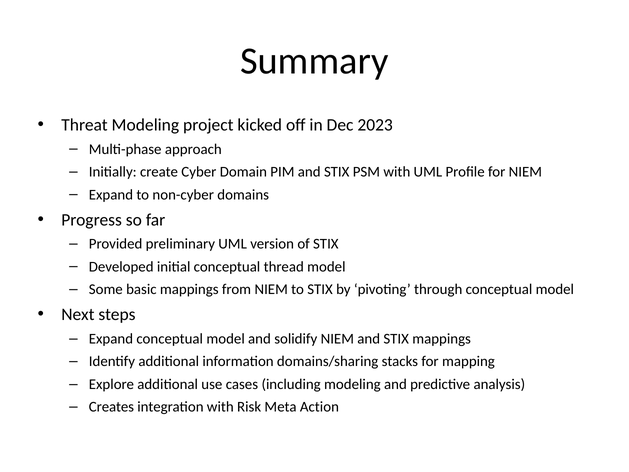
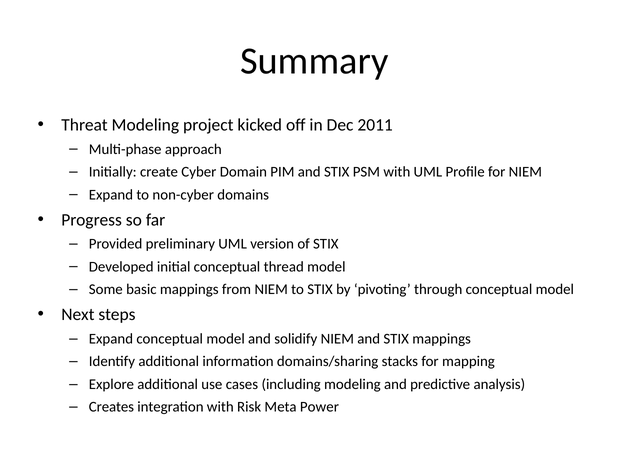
2023: 2023 -> 2011 (375, 125)
Action: Action -> Power (319, 407)
